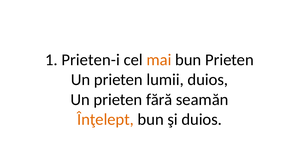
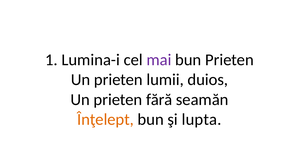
Prieten-i: Prieten-i -> Lumina-i (91, 60)
mai colour: orange -> purple (159, 60)
şi duios: duios -> lupta (202, 120)
